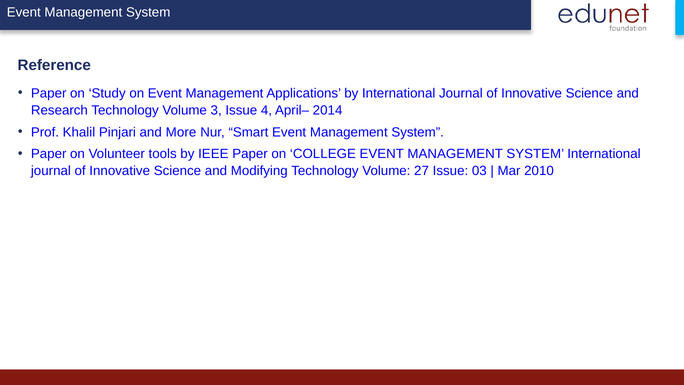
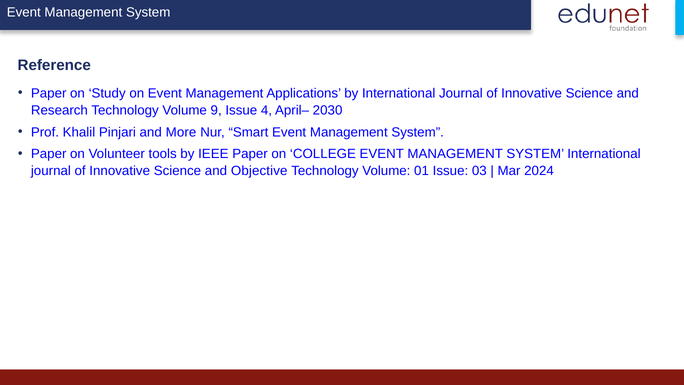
3: 3 -> 9 (216, 110)
2014: 2014 -> 2030 (328, 110)
Modifying: Modifying -> Objective (259, 171)
27: 27 -> 01 (422, 171)
2010: 2010 -> 2024 (539, 171)
